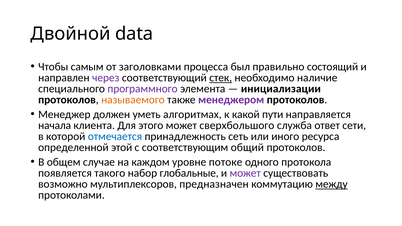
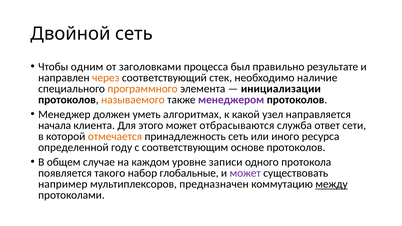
Двойной data: data -> сеть (134, 34)
самым: самым -> одним (87, 67)
состоящий: состоящий -> результате (333, 67)
через colour: purple -> orange (106, 78)
стек underline: present -> none (221, 78)
программного colour: purple -> orange (143, 89)
пути: пути -> узел (273, 115)
сверхбольшого: сверхбольшого -> отбрасываются (237, 126)
отмечается colour: blue -> orange (115, 137)
этой: этой -> году (122, 148)
общий: общий -> основе (247, 148)
потоке: потоке -> записи (226, 162)
возможно: возможно -> например (63, 184)
